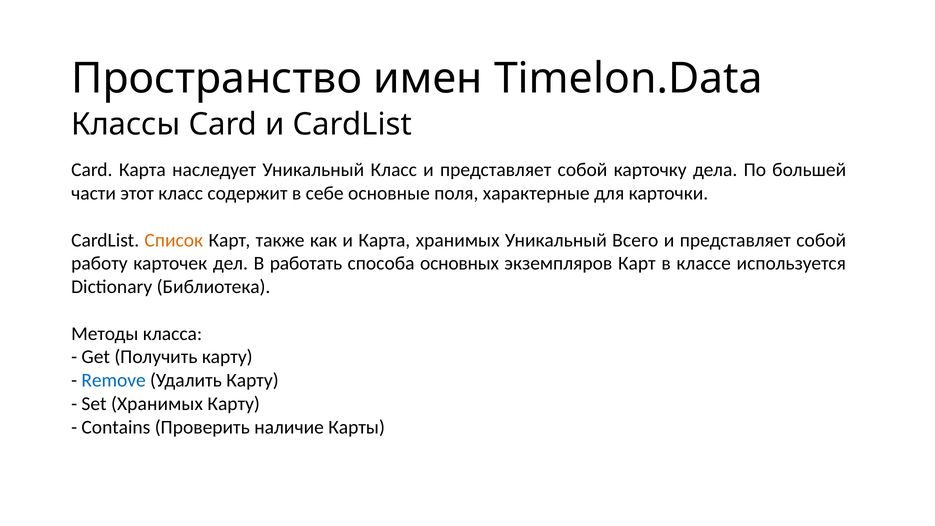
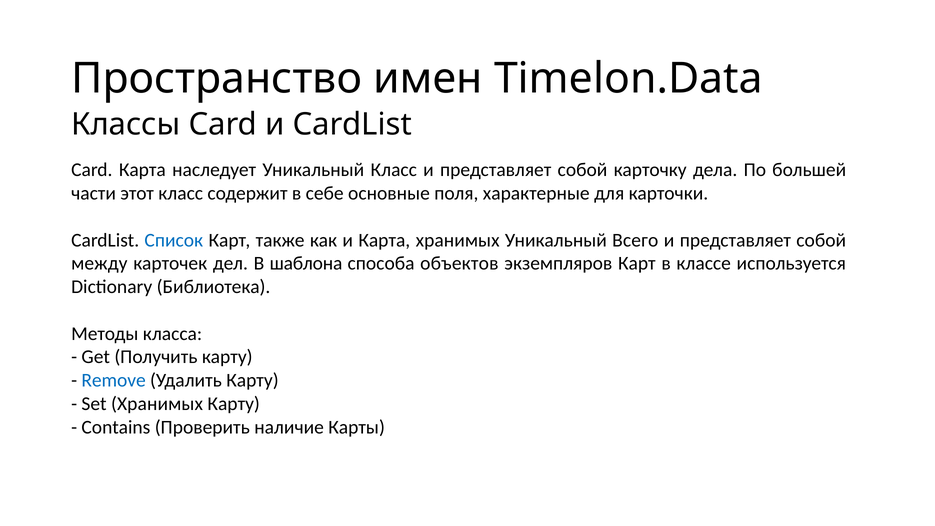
Список colour: orange -> blue (174, 240)
работу: работу -> между (99, 263)
работать: работать -> шаблона (306, 263)
основных: основных -> объектов (459, 263)
